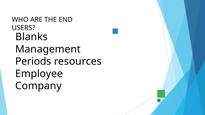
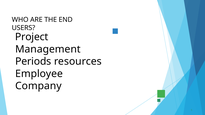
Blanks: Blanks -> Project (32, 37)
